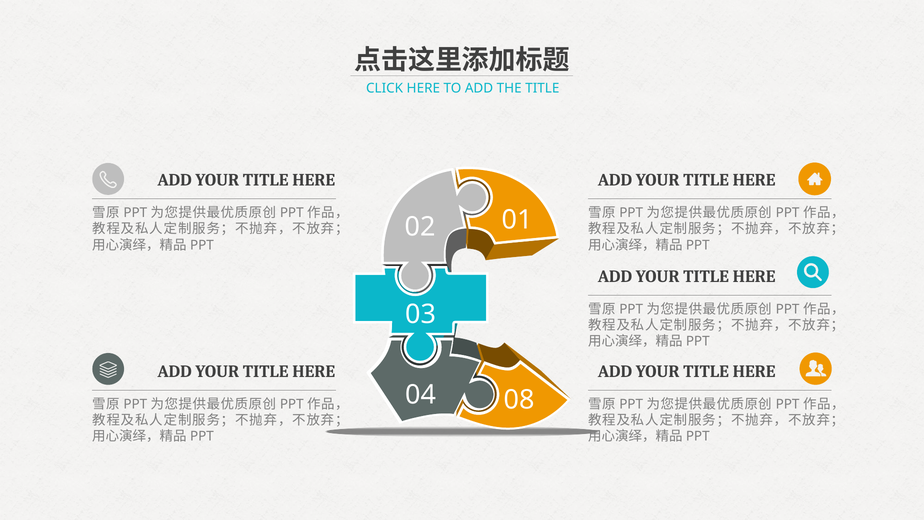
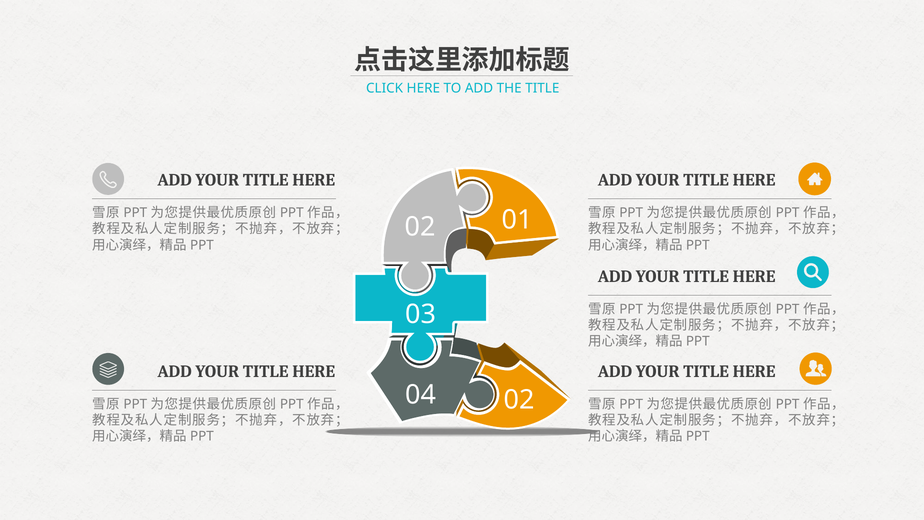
04 08: 08 -> 02 (519, 400)
